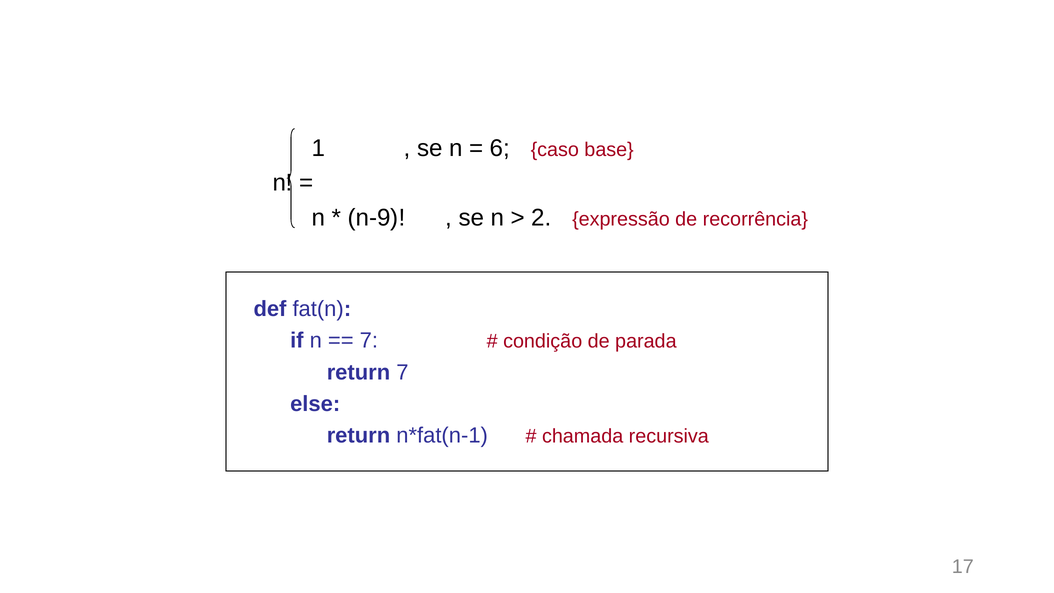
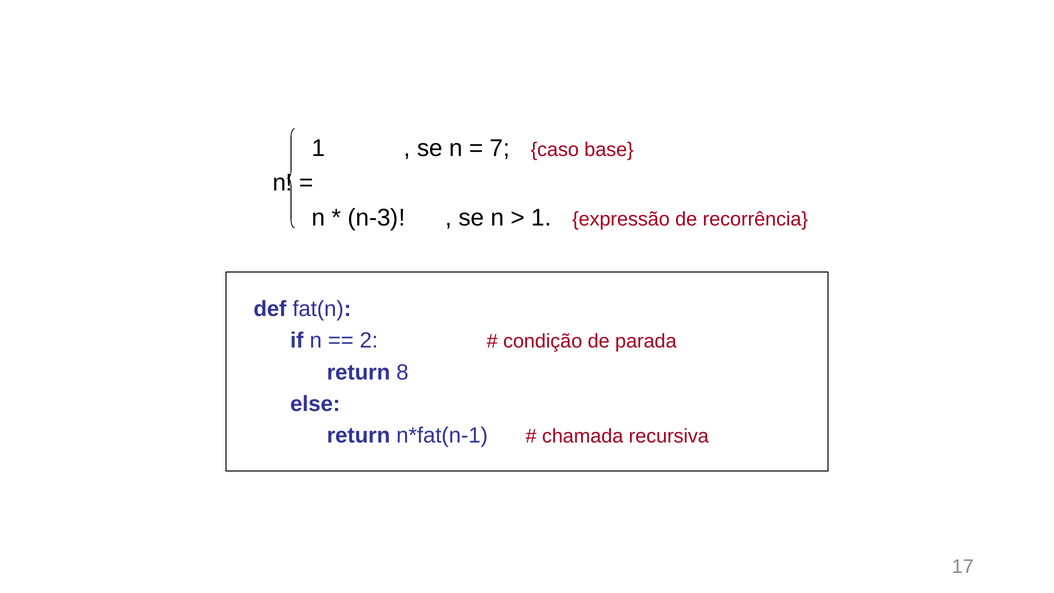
6: 6 -> 7 (500, 148)
n-9: n-9 -> n-3 (376, 218)
2: 2 -> 1 (541, 218)
7: 7 -> 2 (369, 341)
return 7: 7 -> 8 (402, 372)
